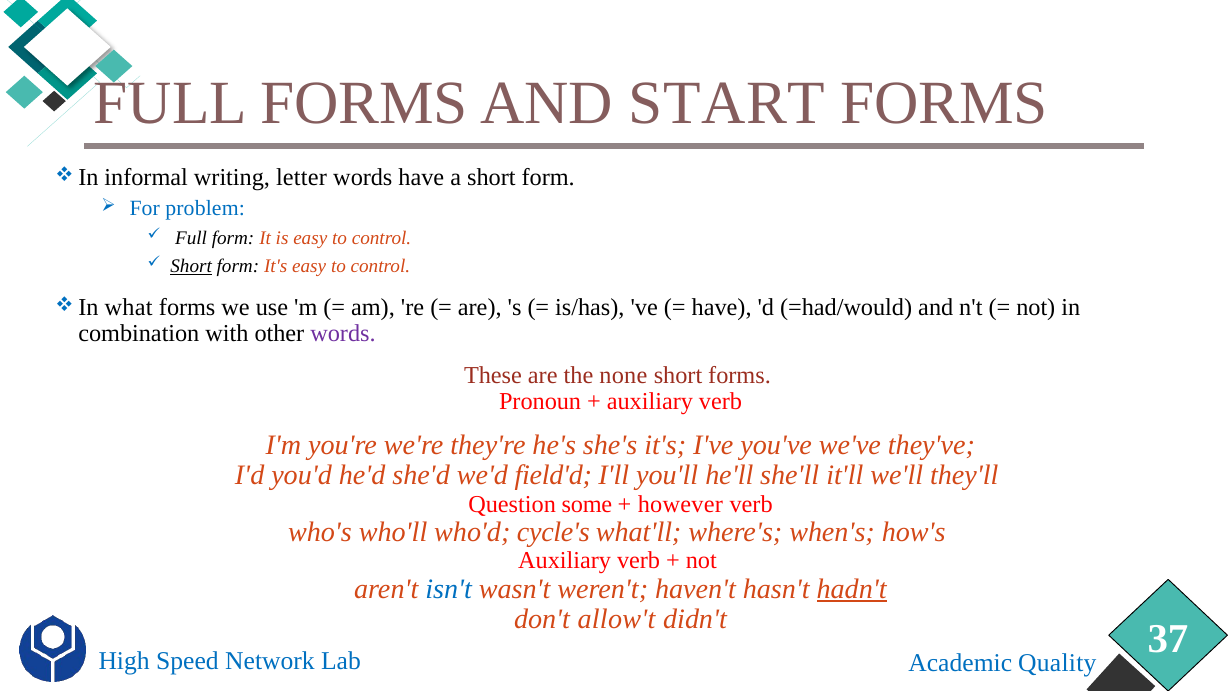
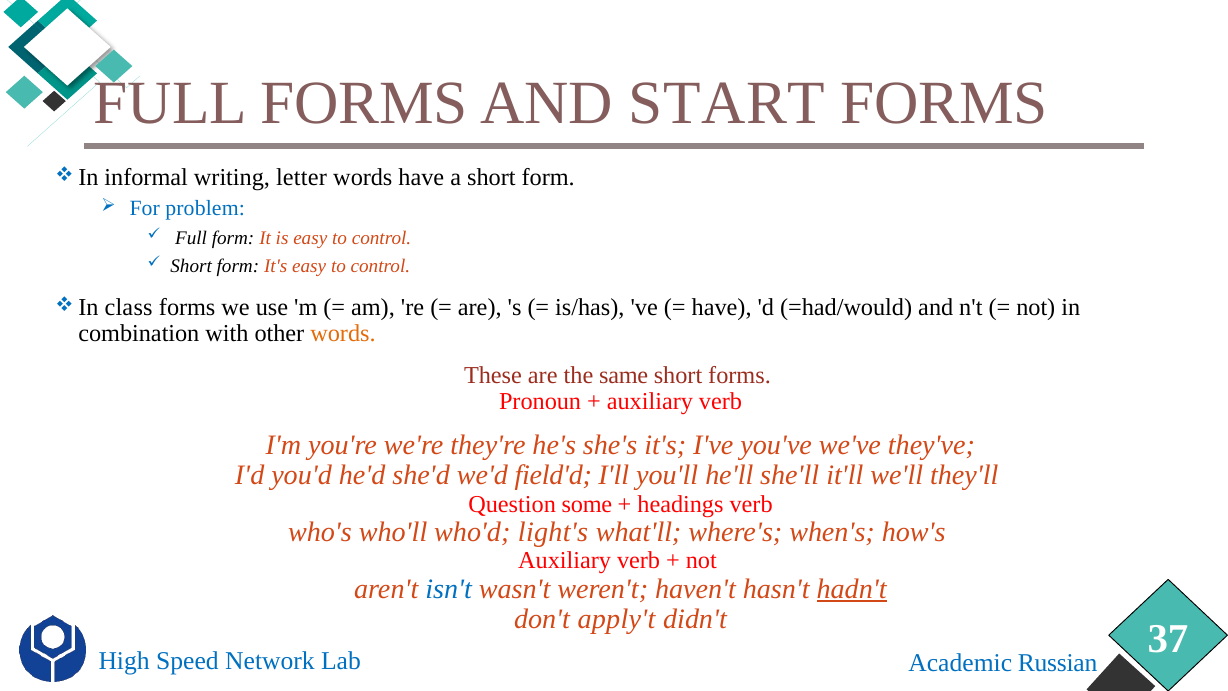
Short underline: present -> none (191, 266)
what: what -> class (129, 307)
words colour: purple -> orange (343, 334)
none: none -> same (624, 375)
however: however -> headings (681, 504)
cycle's: cycle's -> light's (553, 532)
allow't: allow't -> apply't (616, 619)
Quality: Quality -> Russian (1058, 663)
